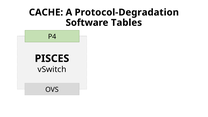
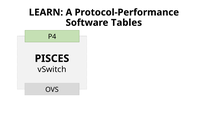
CACHE: CACHE -> LEARN (46, 12)
Protocol-Degradation: Protocol-Degradation -> Protocol-Performance (127, 12)
